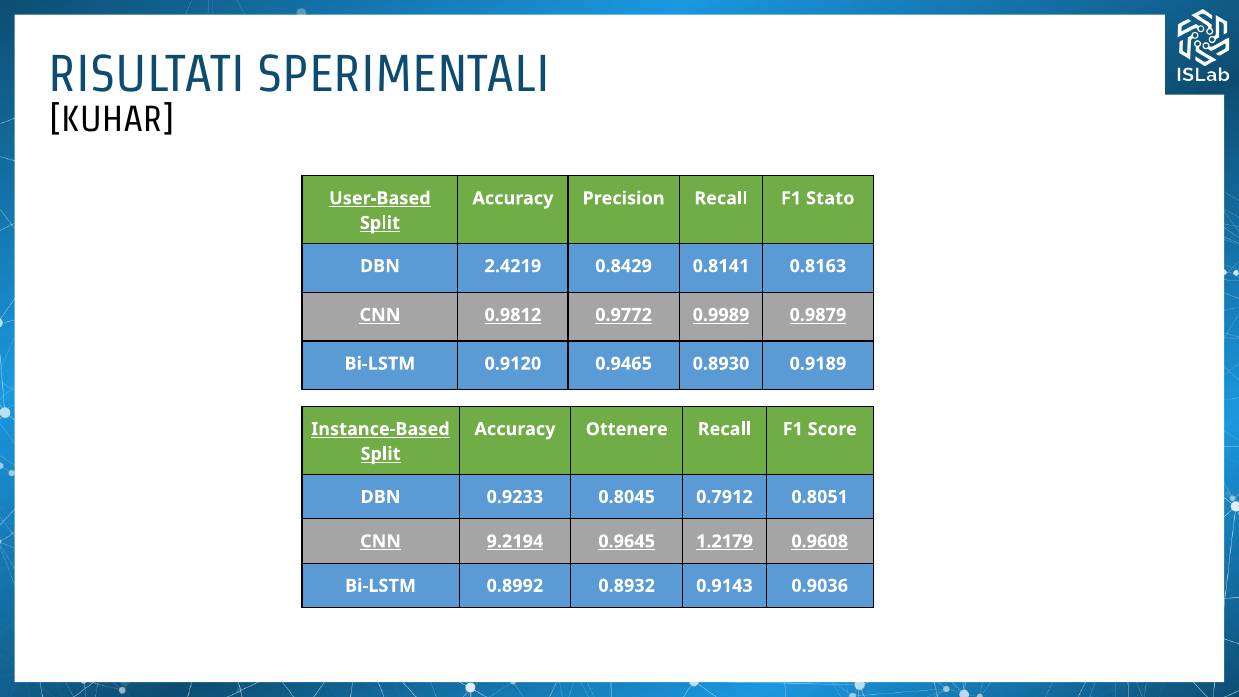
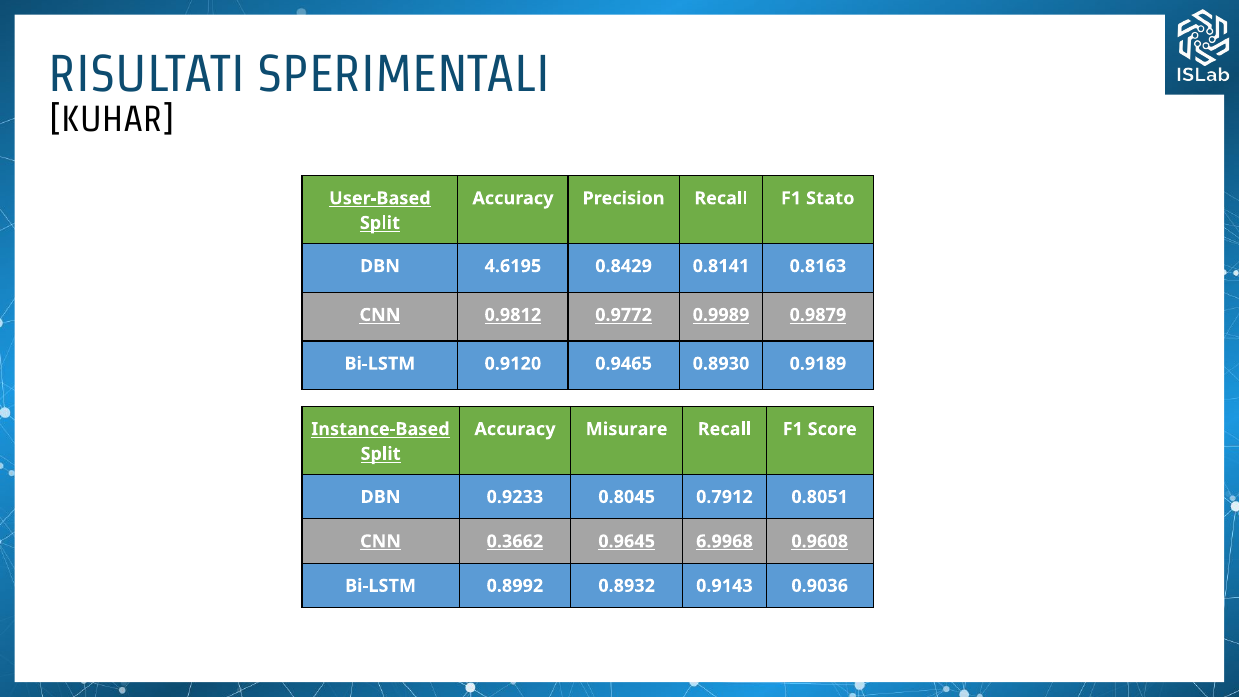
2.4219: 2.4219 -> 4.6195 (513, 266)
Ottenere: Ottenere -> Misurare (627, 429)
9.2194: 9.2194 -> 0.3662 (515, 541)
1.2179: 1.2179 -> 6.9968 (724, 541)
